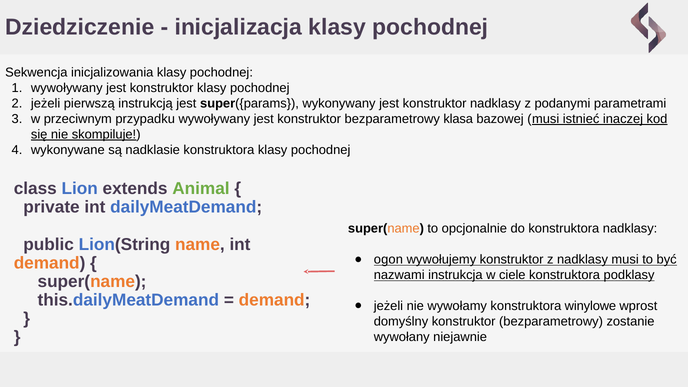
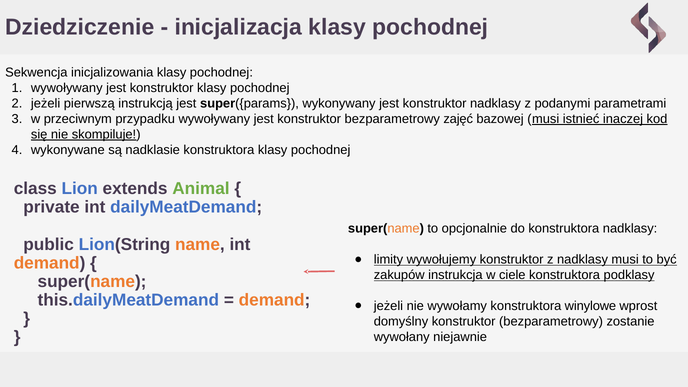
klasa: klasa -> zajęć (458, 119)
ogon: ogon -> limity (388, 259)
nazwami: nazwami -> zakupów (399, 275)
